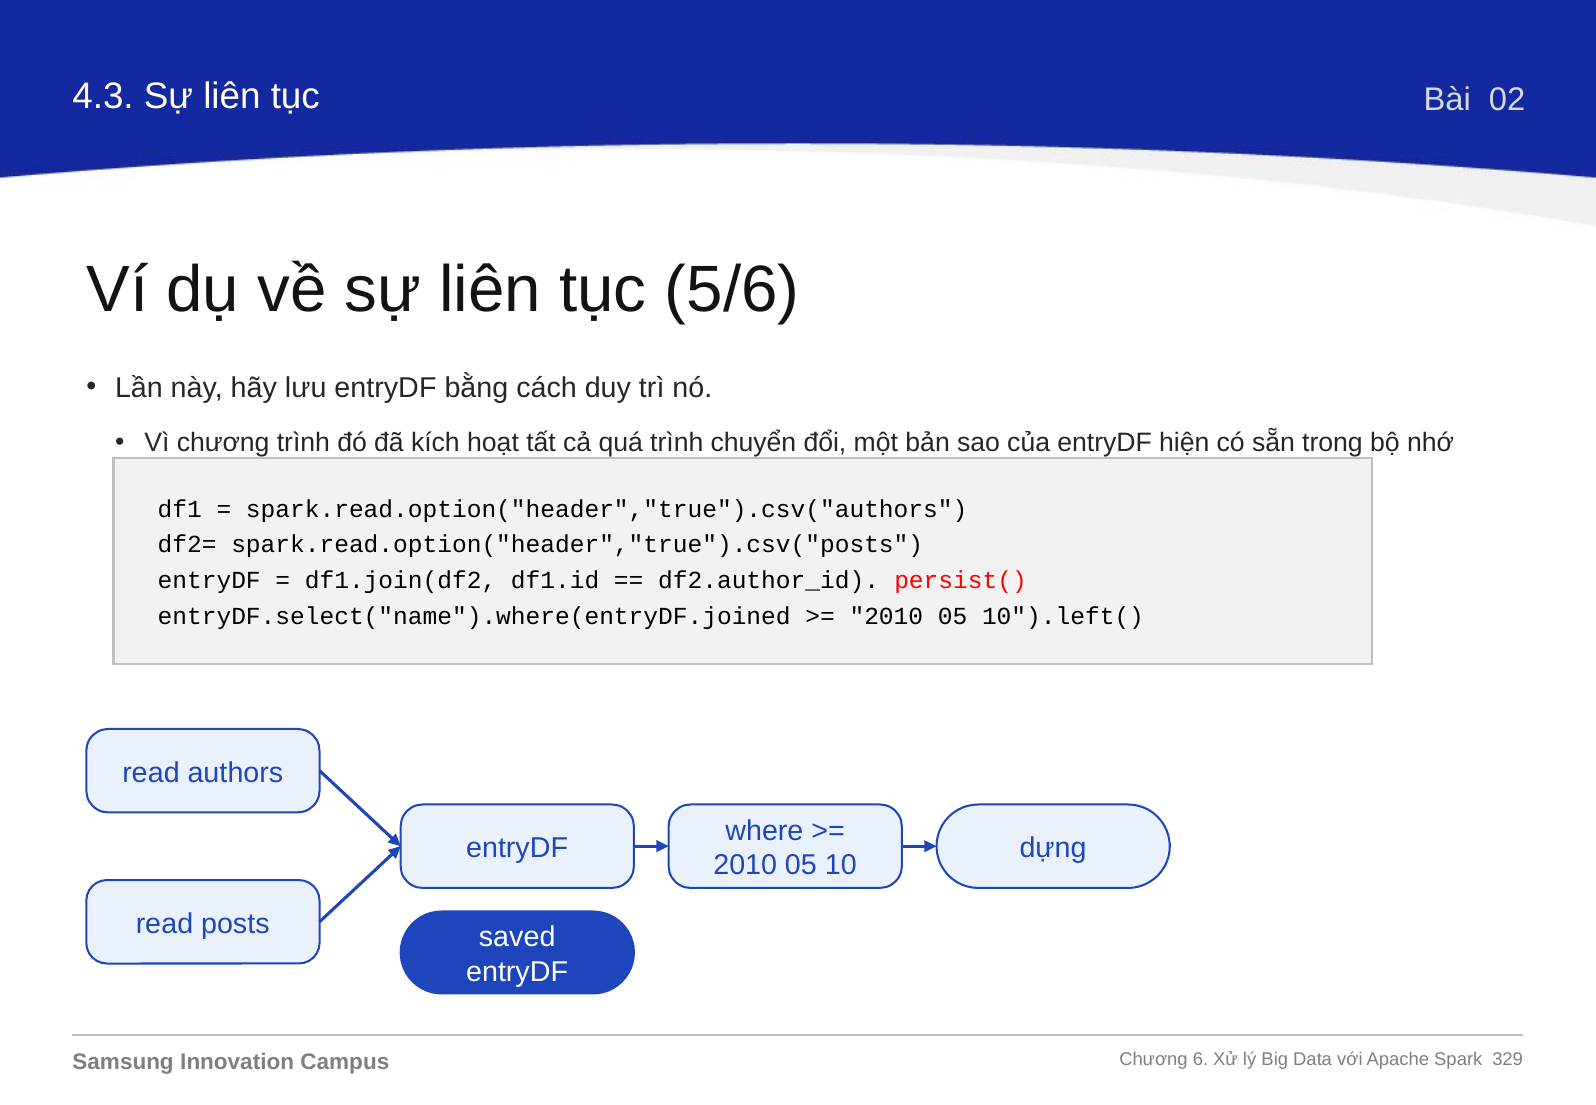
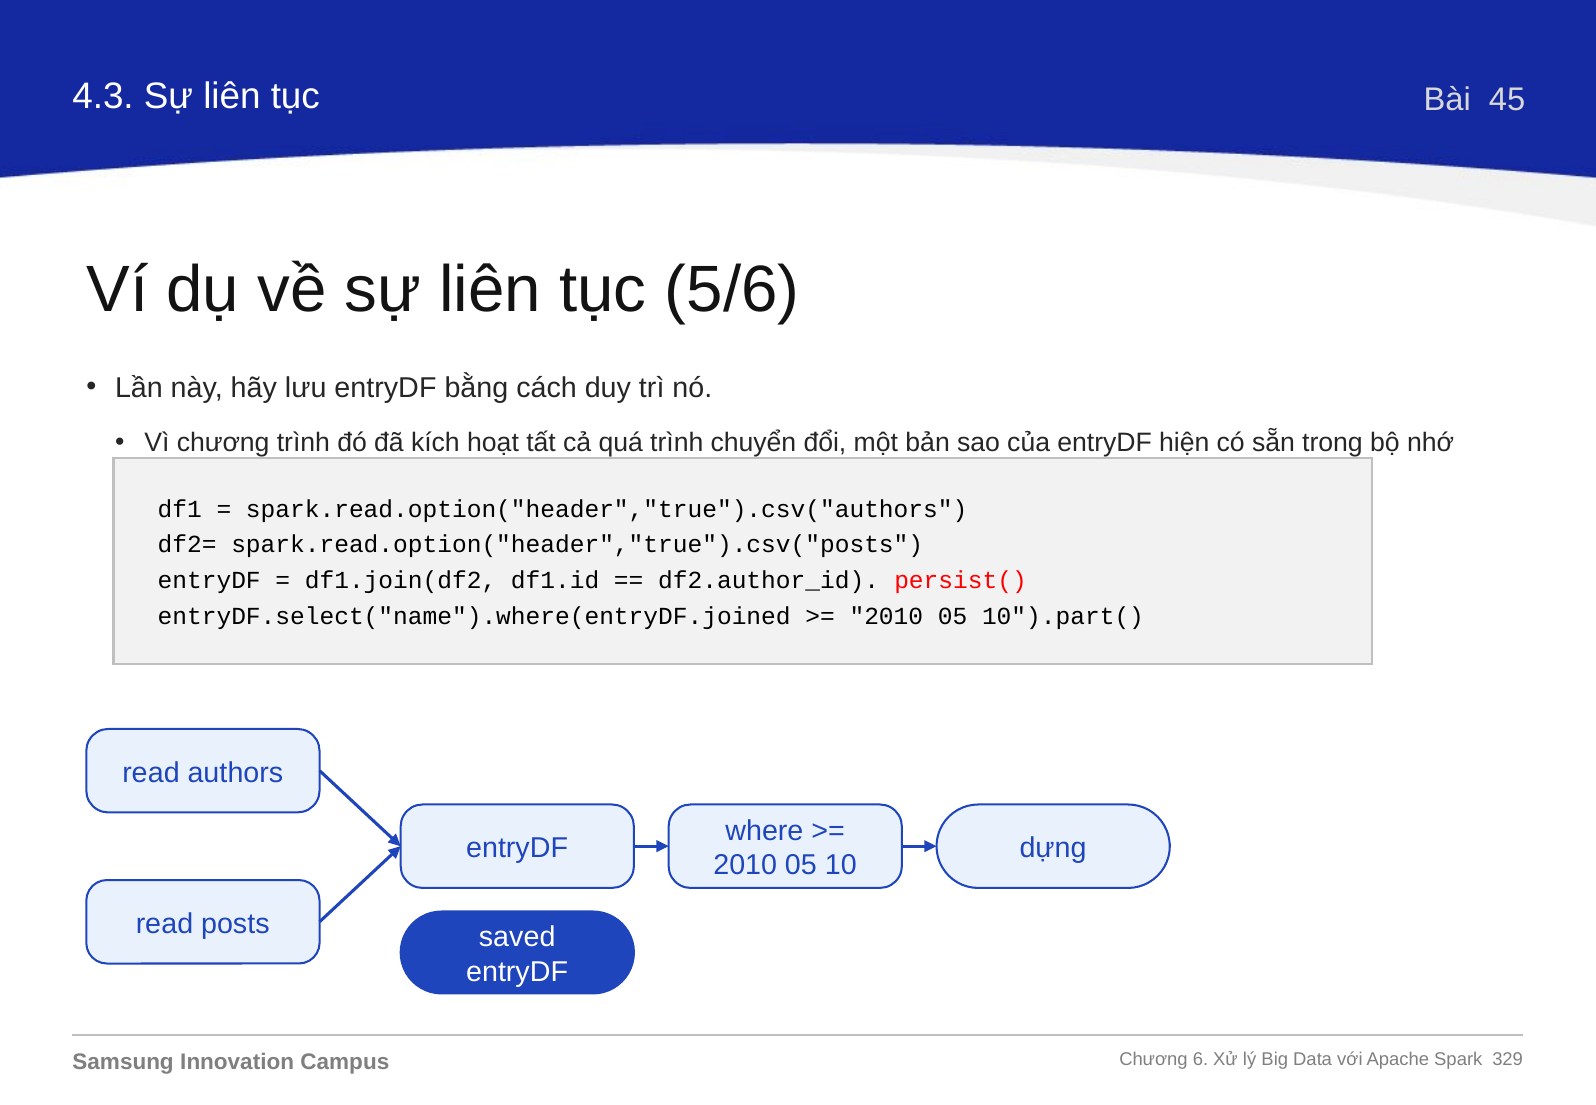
02: 02 -> 45 (1507, 100)
10").left(: 10").left( -> 10").part( (1063, 616)
